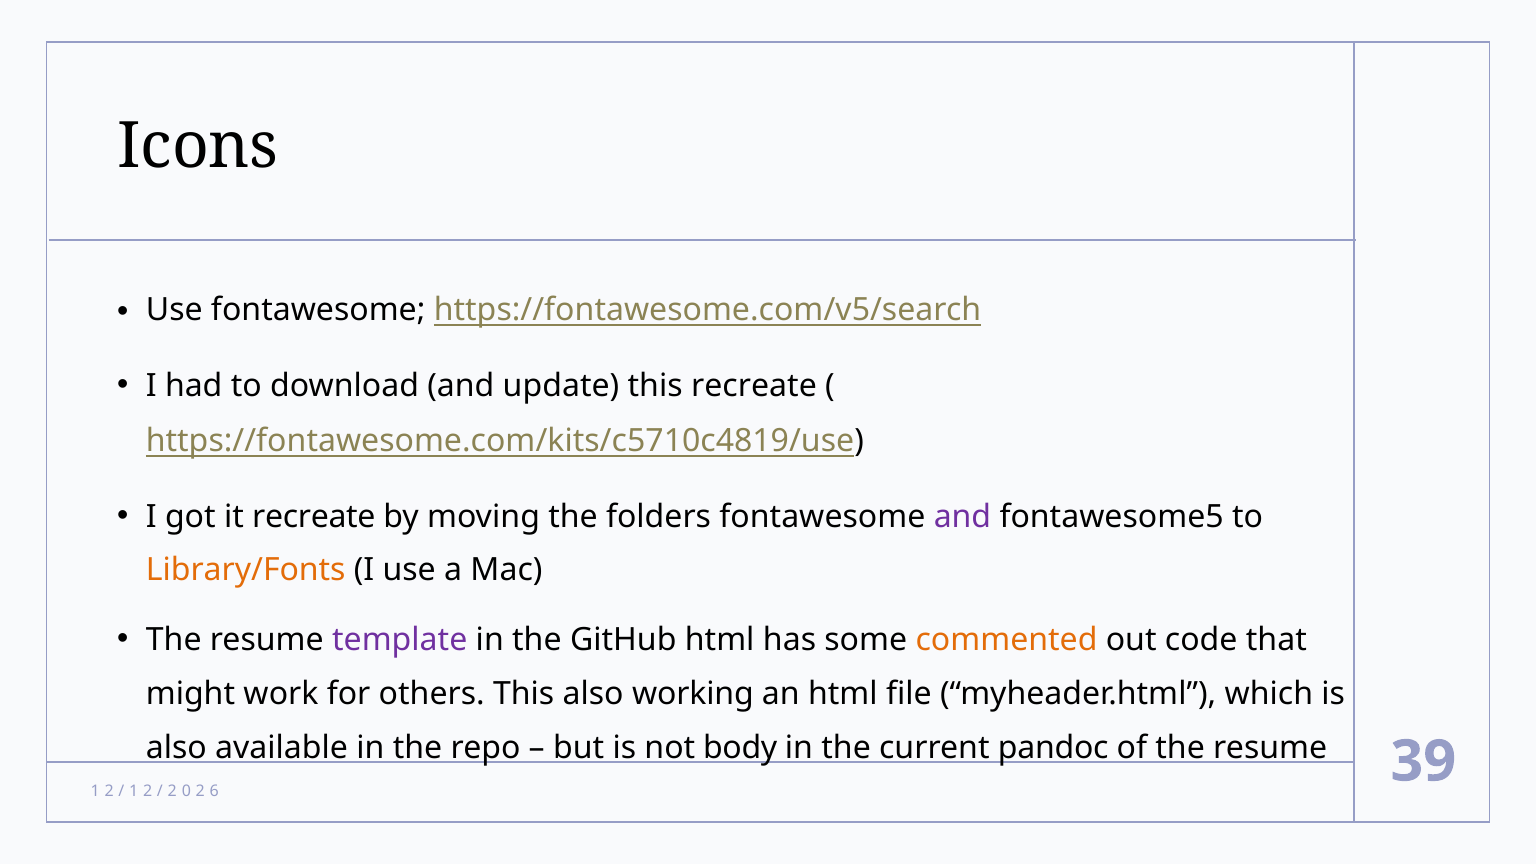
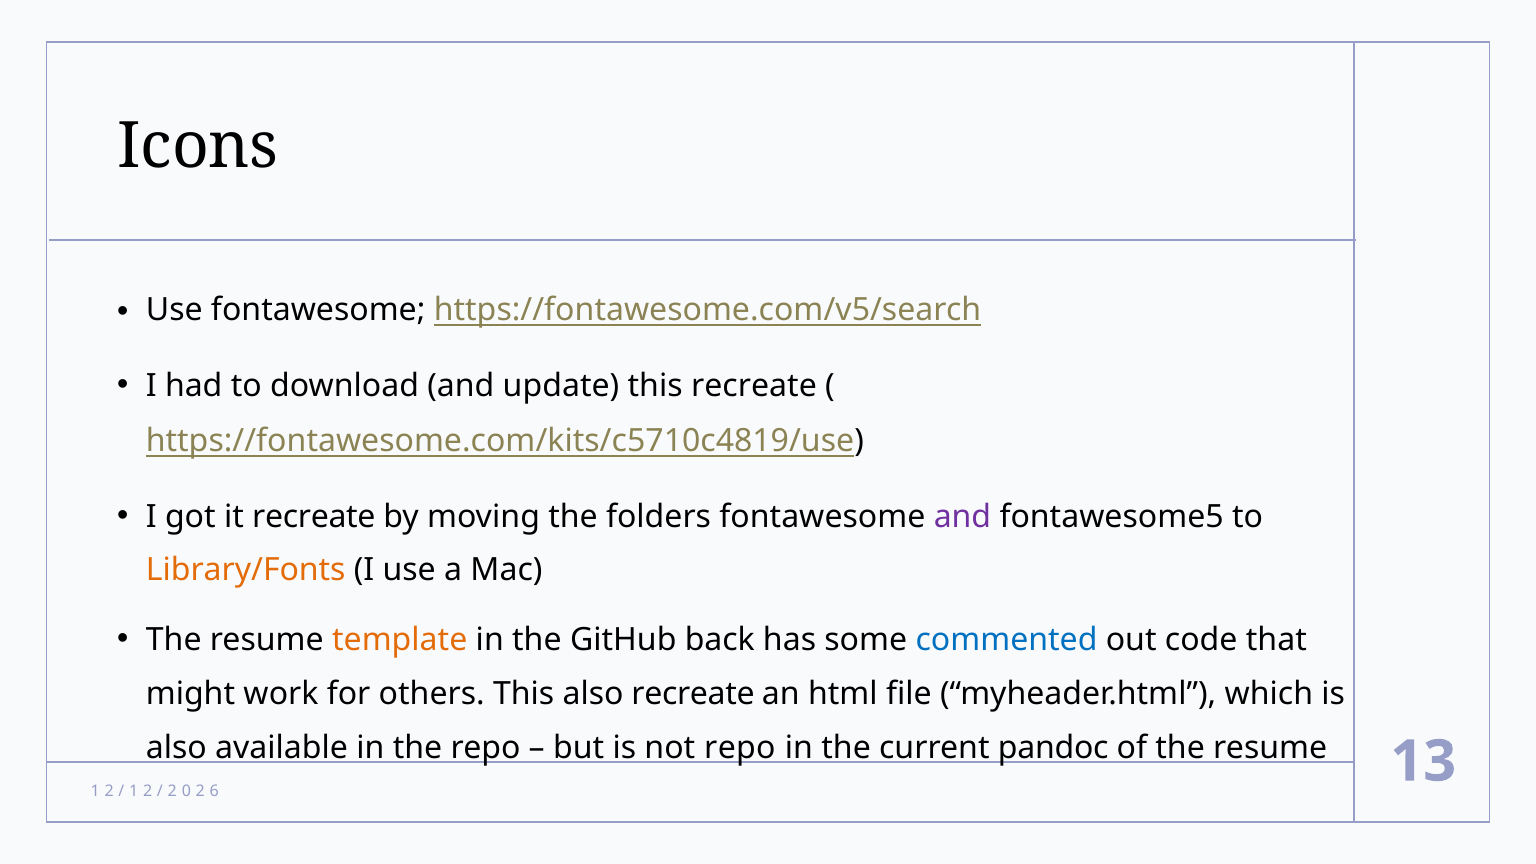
template colour: purple -> orange (400, 640)
GitHub html: html -> back (720, 640)
commented colour: orange -> blue (1007, 640)
also working: working -> recreate (693, 694)
not body: body -> repo (740, 747)
39: 39 -> 13 (1423, 762)
